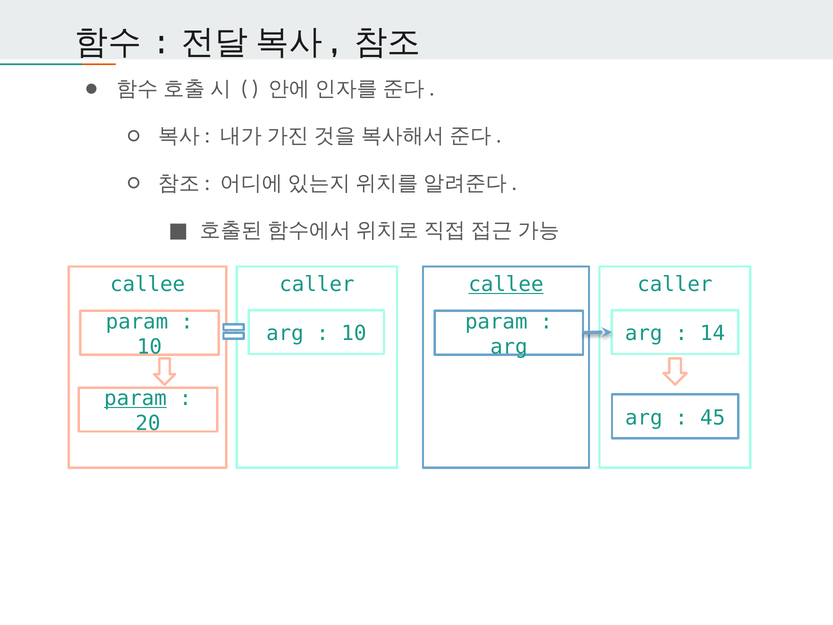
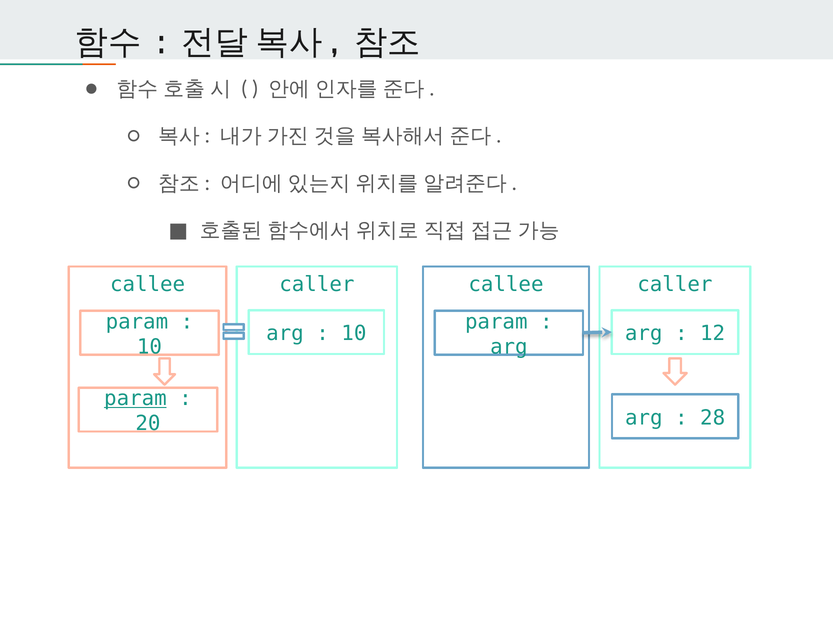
callee underline: present -> none (506, 284)
14: 14 -> 12 (713, 333)
45: 45 -> 28 (713, 417)
